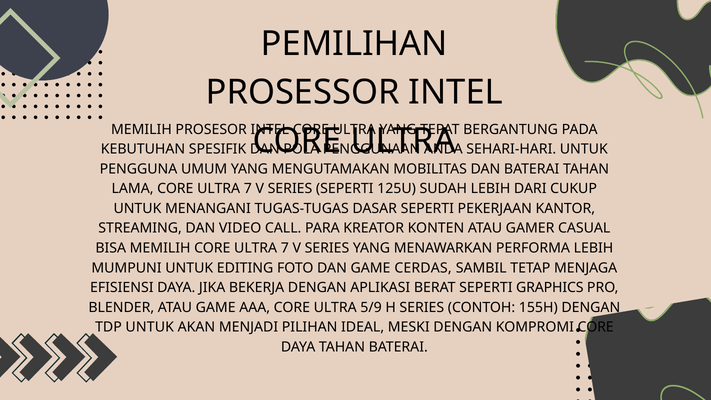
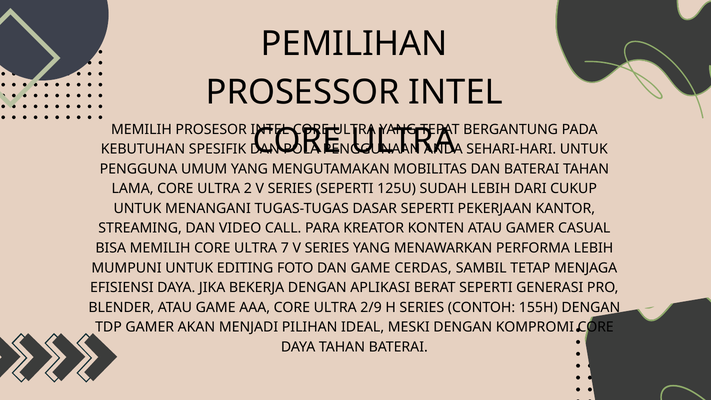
LAMA CORE ULTRA 7: 7 -> 2 (248, 189)
GRAPHICS: GRAPHICS -> GENERASI (550, 288)
5/9: 5/9 -> 2/9 (371, 307)
TDP UNTUK: UNTUK -> GAMER (150, 327)
